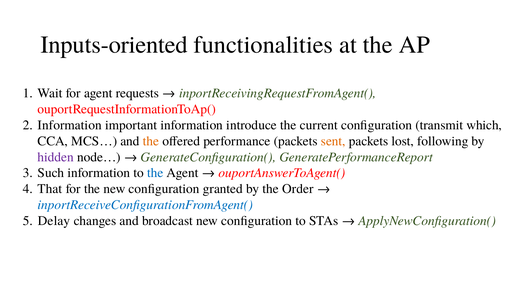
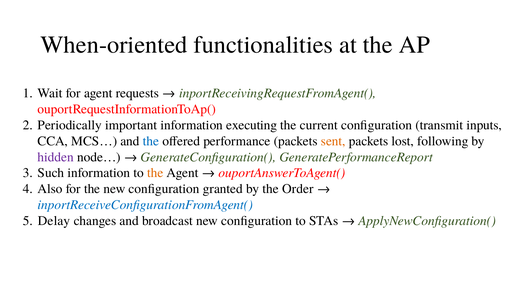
Inputs-oriented: Inputs-oriented -> When-oriented (114, 45)
Information: Information -> Periodically (70, 125)
introduce: introduce -> executing (252, 125)
which: which -> inputs (484, 125)
the colour: orange -> blue (151, 141)
the colour: blue -> orange (155, 173)
That: That -> Also (50, 189)
